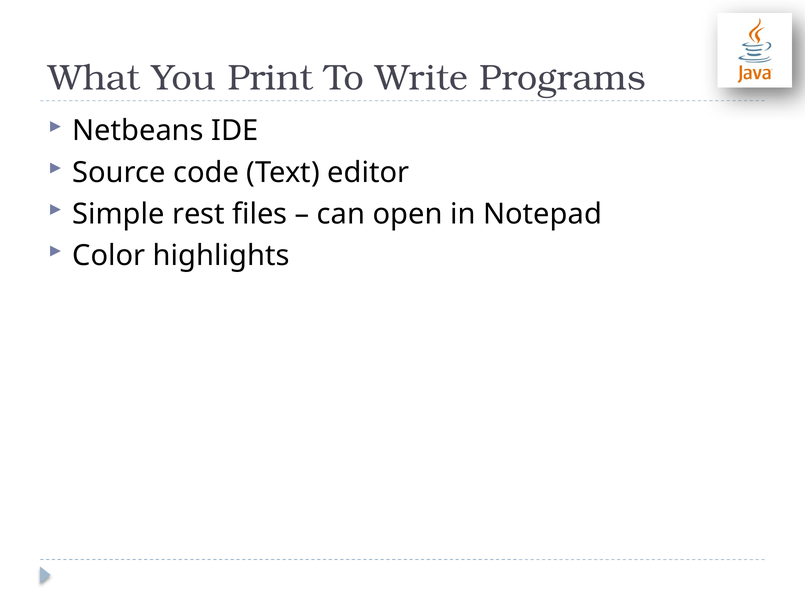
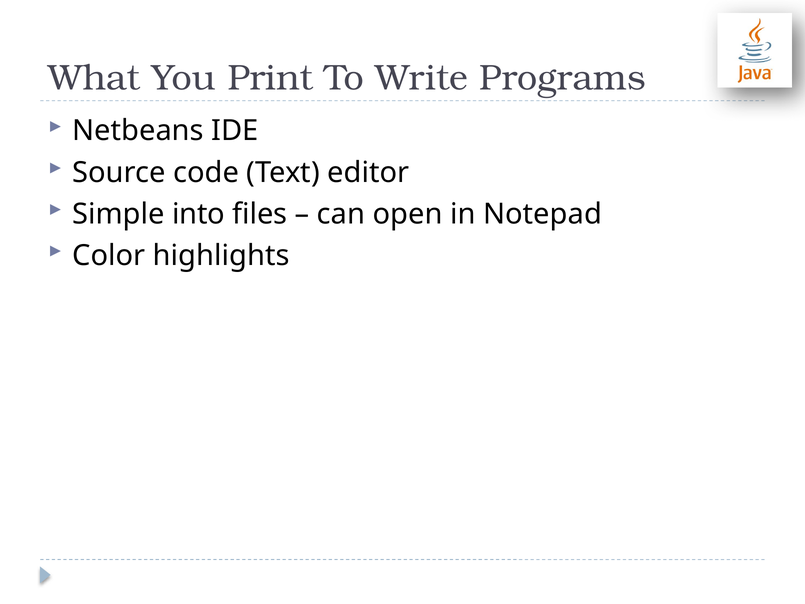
rest: rest -> into (199, 214)
